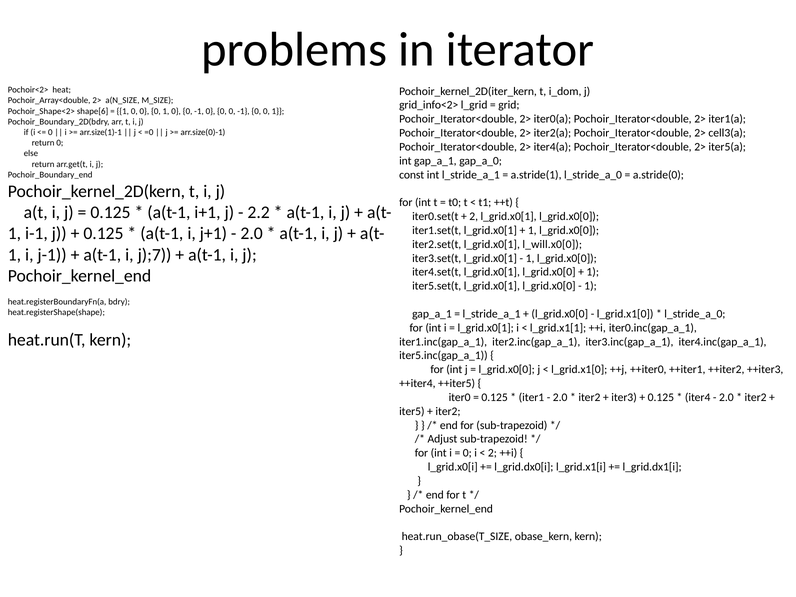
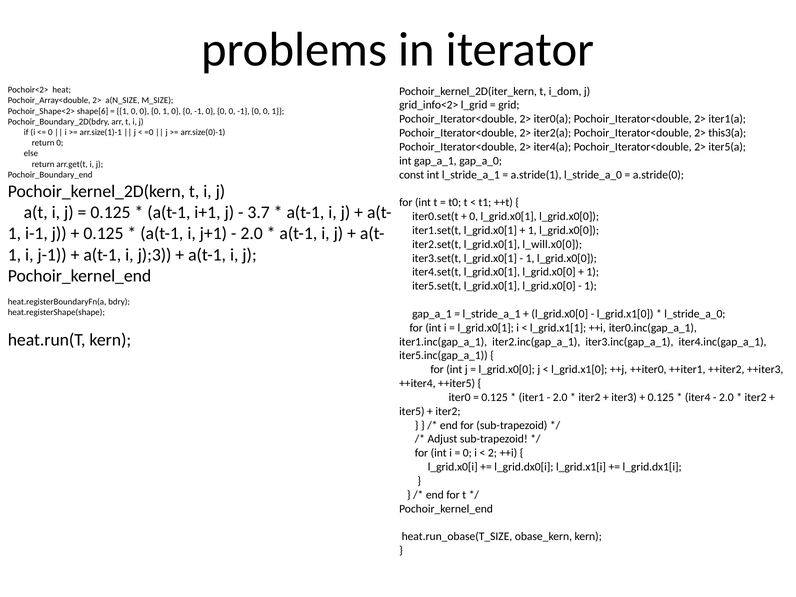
cell3(a: cell3(a -> this3(a (727, 133)
2.2: 2.2 -> 3.7 (259, 212)
2: 2 -> 0 (474, 216)
j);7: j);7 -> j);3 (155, 255)
